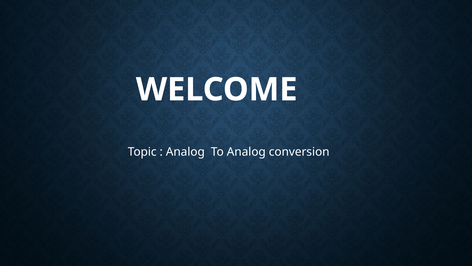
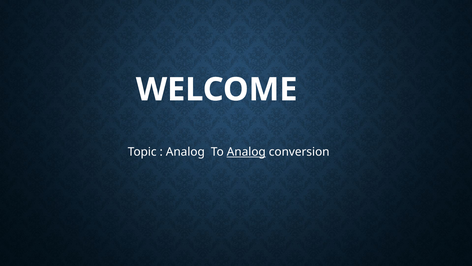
Analog underline: none -> present (246, 152)
